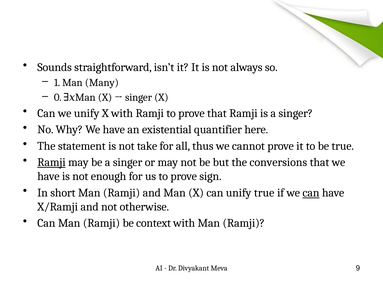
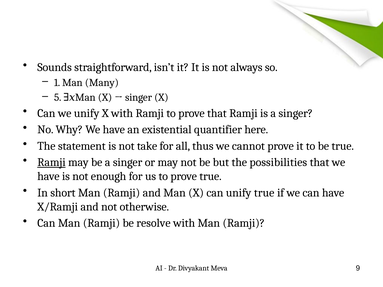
0: 0 -> 5 (58, 98)
conversions: conversions -> possibilities (278, 163)
prove sign: sign -> true (210, 177)
can underline: present -> none (311, 193)
context: context -> resolve (153, 223)
